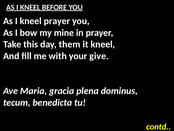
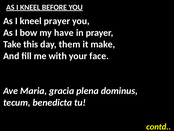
mine: mine -> have (64, 33)
it kneel: kneel -> make (103, 44)
give: give -> face (99, 56)
